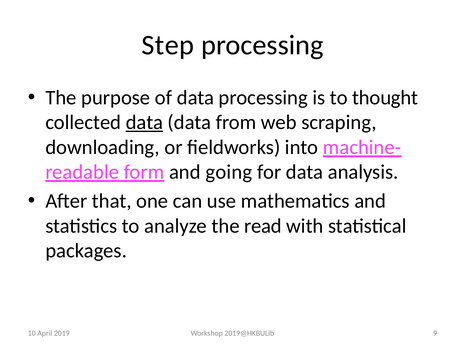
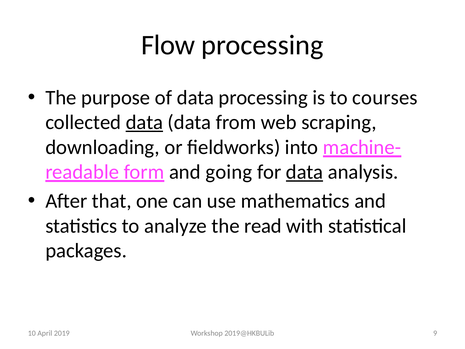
Step: Step -> Flow (168, 45)
thought: thought -> courses (385, 98)
data underline: none -> present (305, 172)
